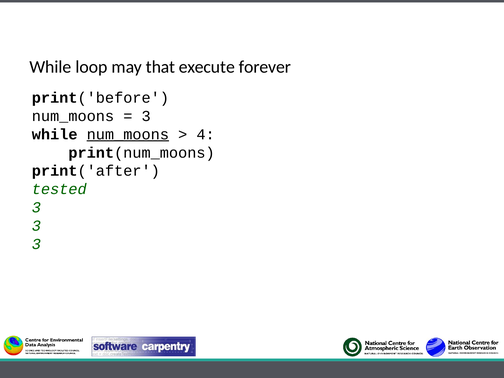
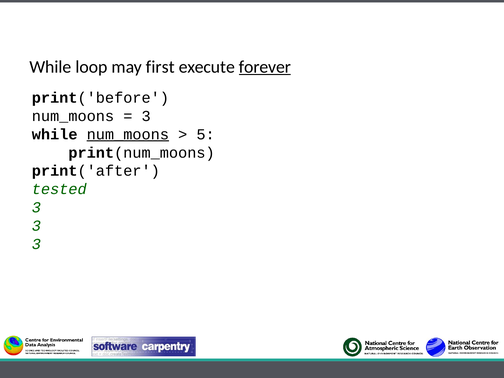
that: that -> first (160, 67)
forever underline: none -> present (265, 67)
4: 4 -> 5 (206, 134)
